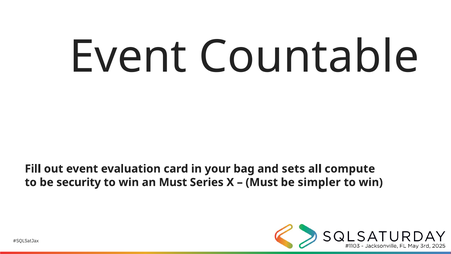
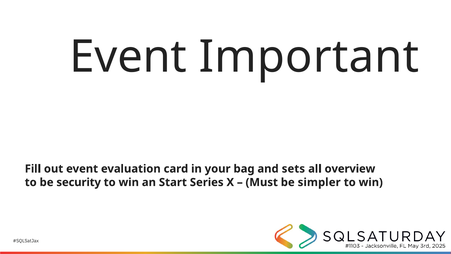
Countable: Countable -> Important (309, 57)
compute: compute -> overview (350, 169)
an Must: Must -> Start (173, 182)
